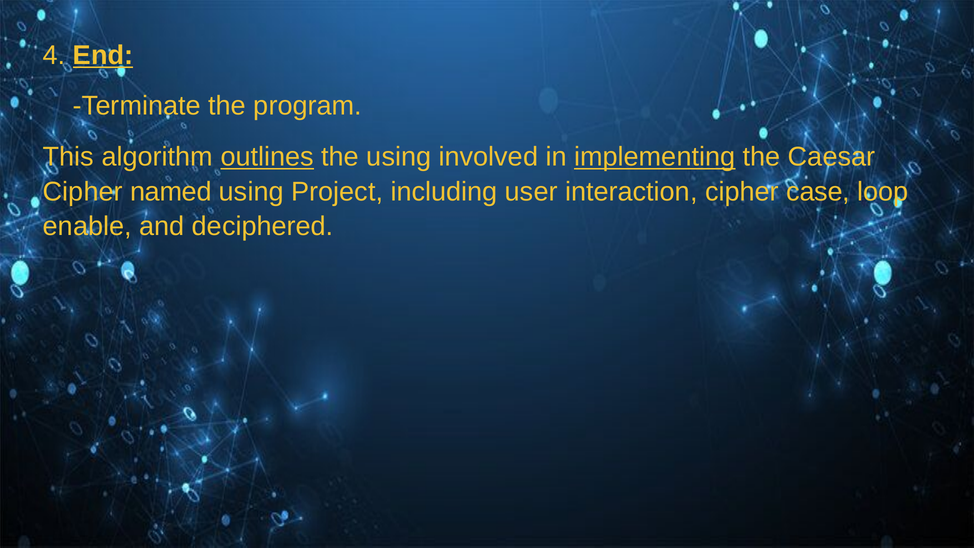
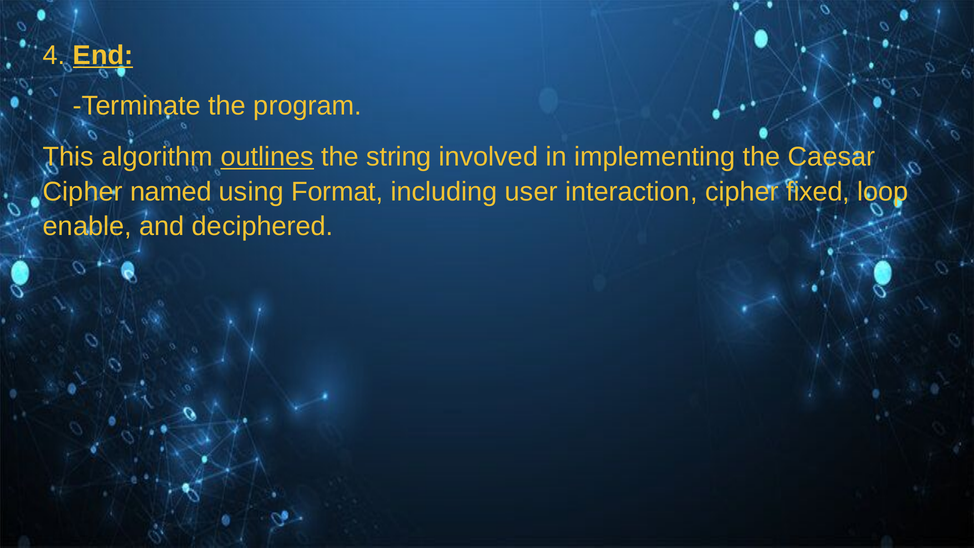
the using: using -> string (399, 157)
implementing underline: present -> none (655, 157)
Project: Project -> Format (337, 192)
case: case -> fixed (818, 192)
